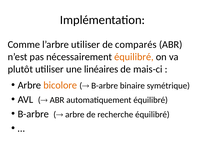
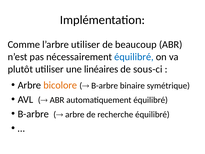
comparés: comparés -> beaucoup (136, 44)
équilibré colour: orange -> blue (134, 57)
mais-ci: mais-ci -> sous-ci (148, 69)
